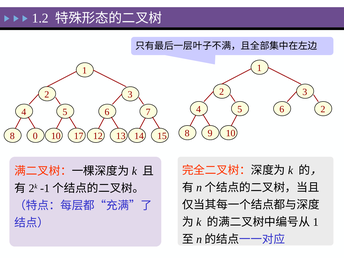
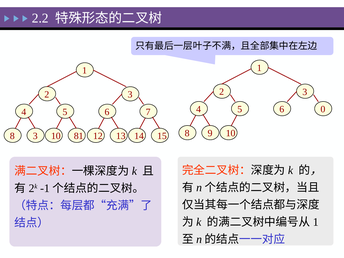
1.2: 1.2 -> 2.2 (40, 18)
6 2: 2 -> 0 (323, 109)
8 0: 0 -> 3 (35, 136)
17: 17 -> 81 (79, 136)
